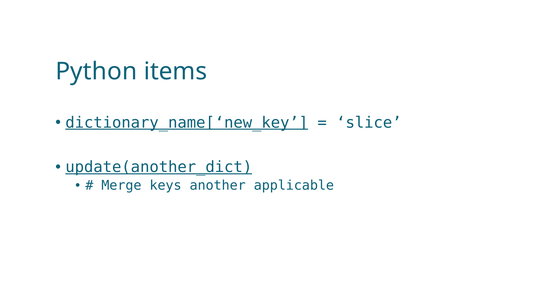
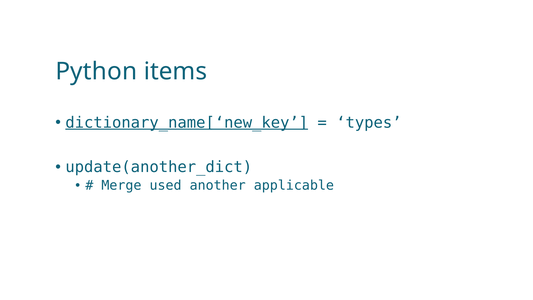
slice: slice -> types (369, 122)
update(another_dict underline: present -> none (159, 167)
keys: keys -> used (166, 185)
